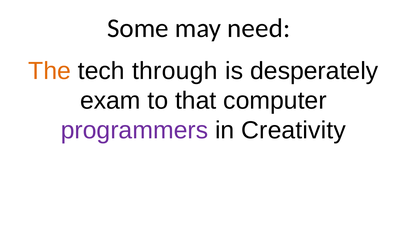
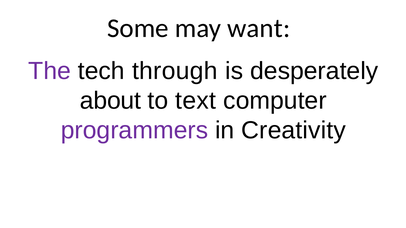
need: need -> want (259, 28)
The colour: orange -> purple (50, 71)
exam: exam -> about (110, 101)
that: that -> text (196, 101)
